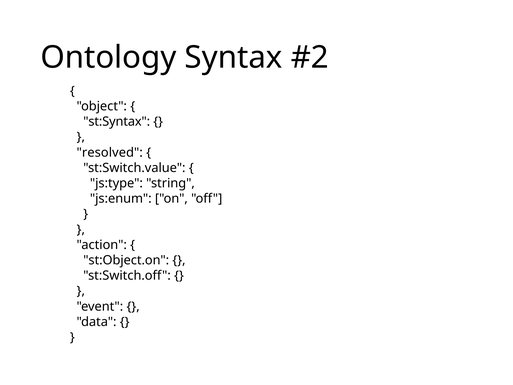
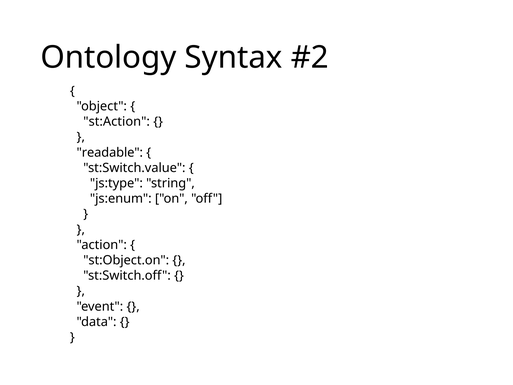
st:Syntax: st:Syntax -> st:Action (117, 122)
resolved: resolved -> readable (110, 152)
